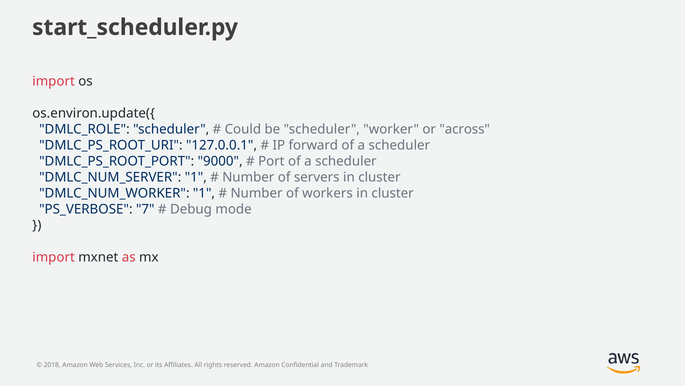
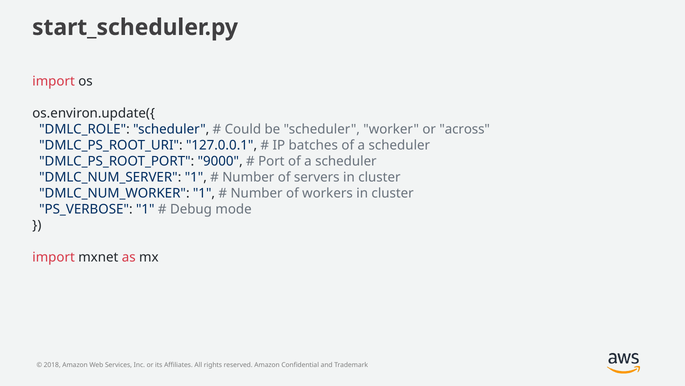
forward: forward -> batches (313, 145)
PS_VERBOSE 7: 7 -> 1 (145, 209)
